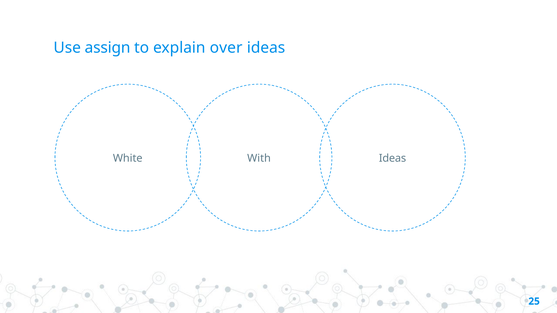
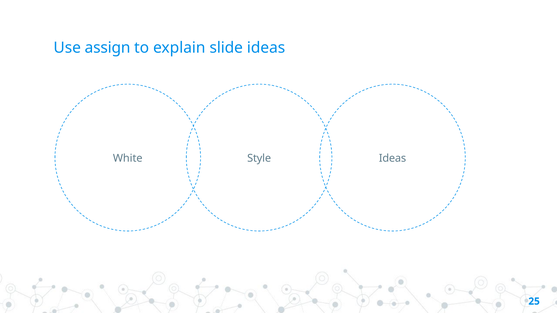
over: over -> slide (226, 48)
With: With -> Style (259, 158)
